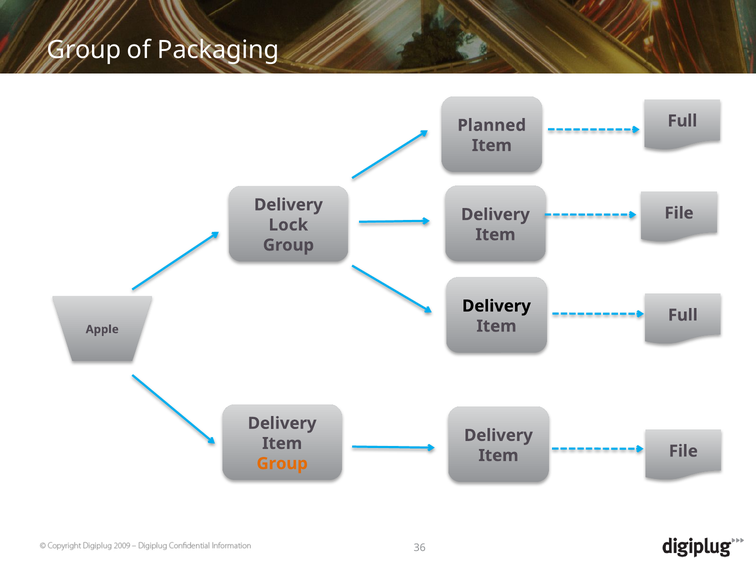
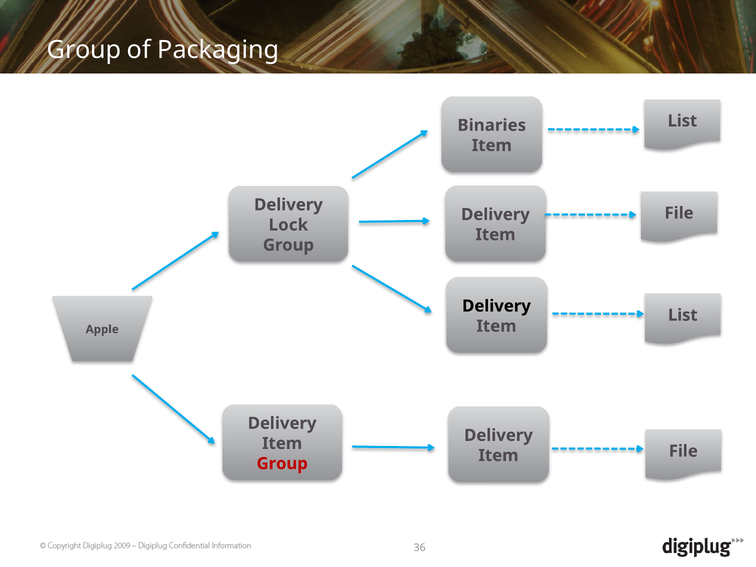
Full: Full -> List (682, 121)
Planned: Planned -> Binaries (492, 125)
Full: Full -> List (683, 315)
Group colour: orange -> red (282, 464)
